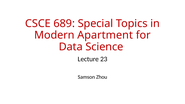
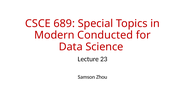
Apartment: Apartment -> Conducted (105, 35)
